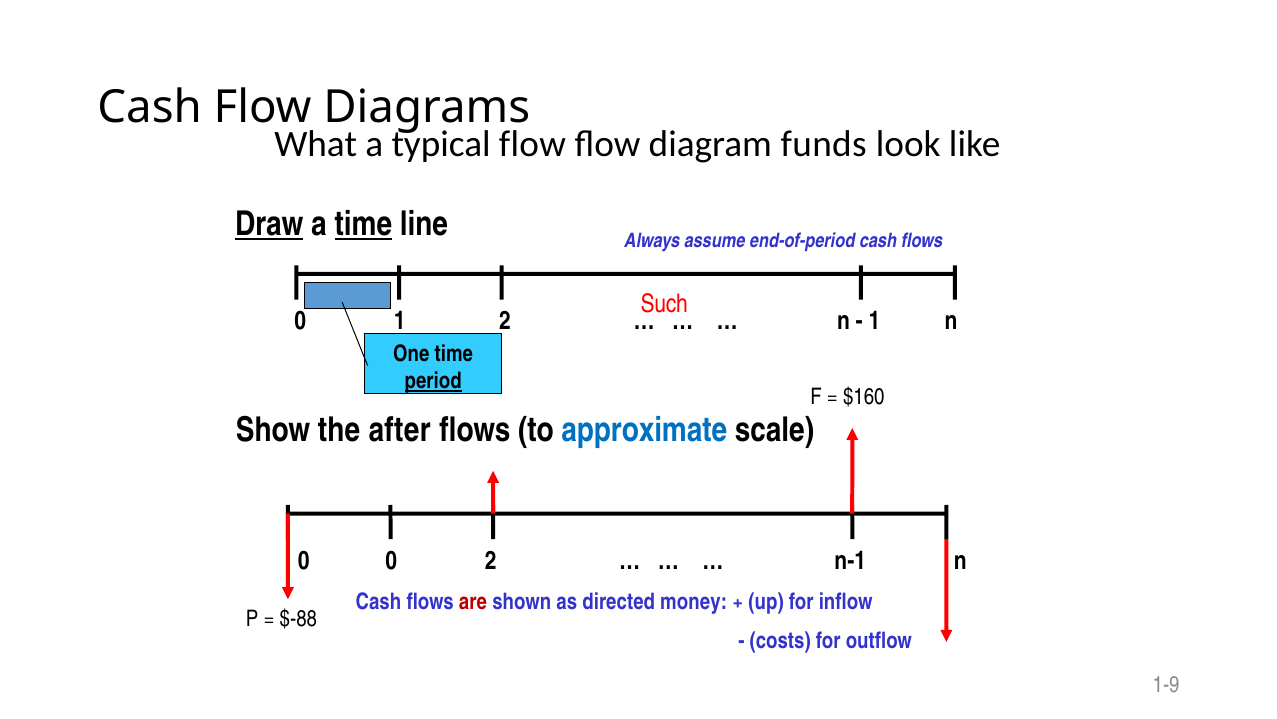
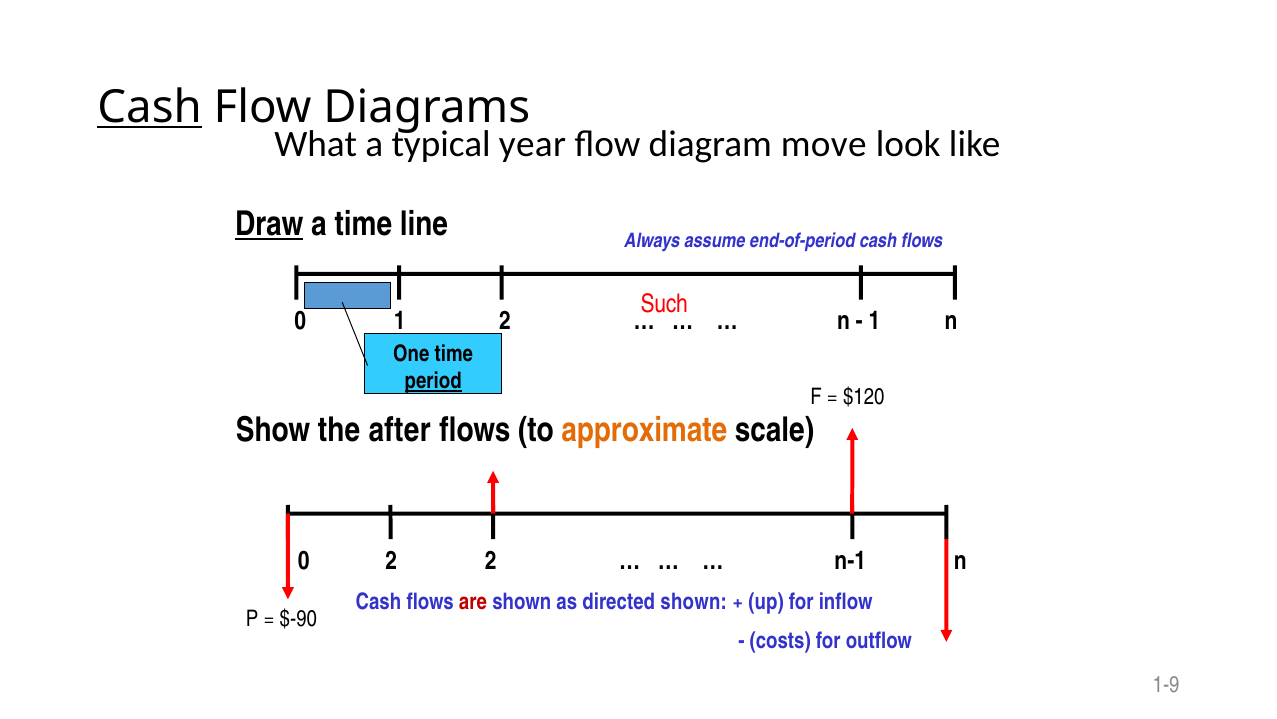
Cash underline: none -> present (150, 107)
typical flow: flow -> year (532, 144)
funds: funds -> move (824, 144)
time underline: present -> none (363, 224)
$160: $160 -> $120 (864, 396)
approximate colour: blue -> orange (644, 430)
0 0: 0 -> 2 (391, 561)
directed money: money -> shown (694, 601)
$-88: $-88 -> $-90 (298, 619)
